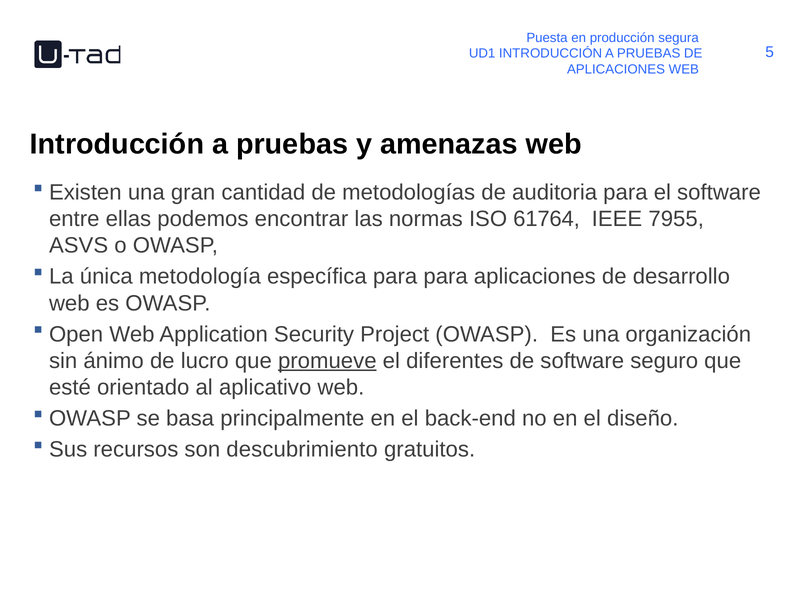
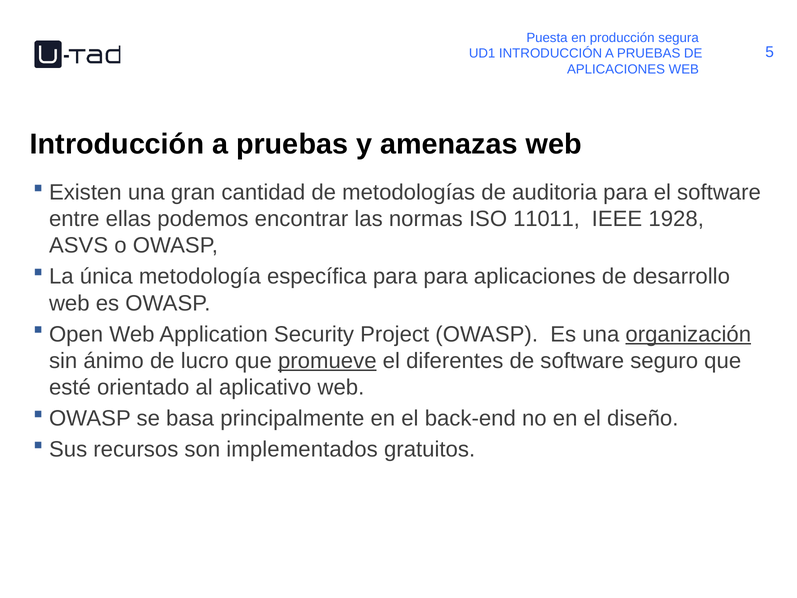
61764: 61764 -> 11011 (546, 219)
7955: 7955 -> 1928 (676, 219)
organización underline: none -> present (688, 334)
descubrimiento: descubrimiento -> implementados (302, 449)
